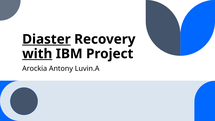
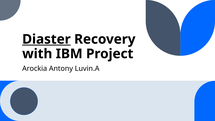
with underline: present -> none (37, 54)
